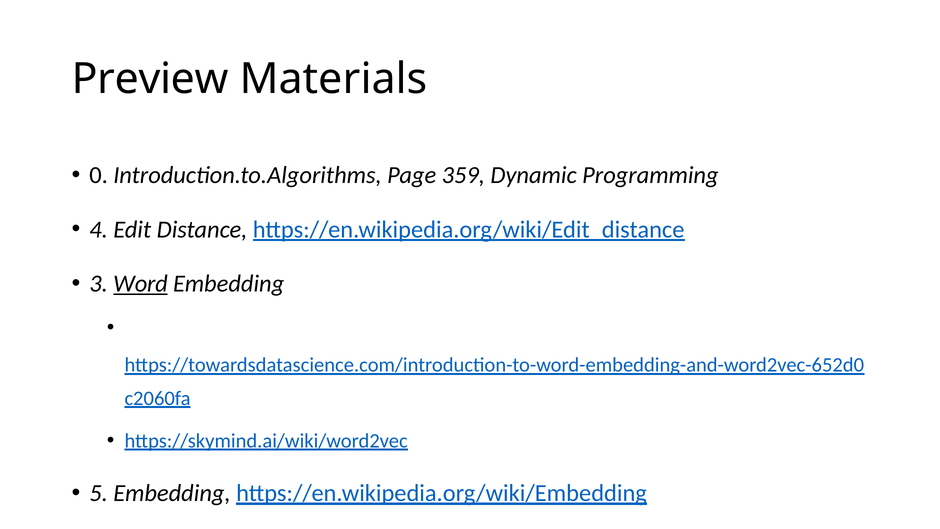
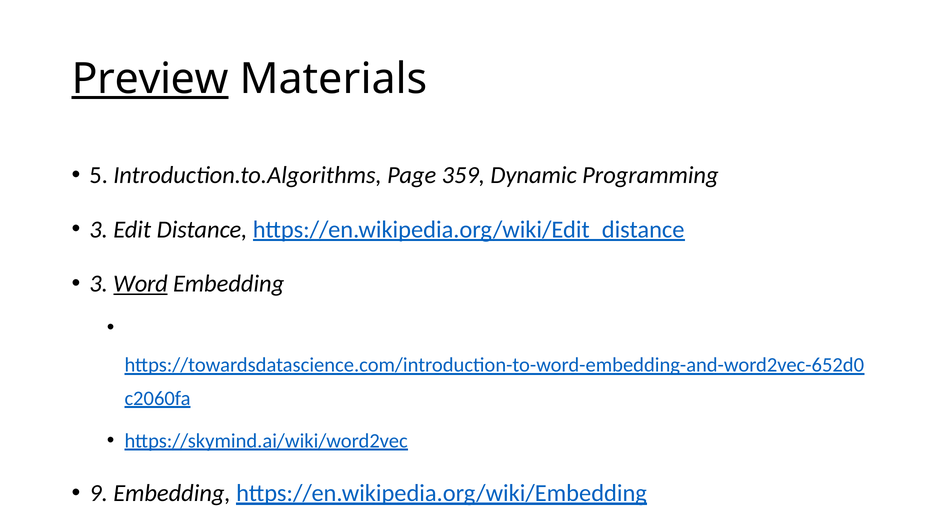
Preview underline: none -> present (150, 79)
0: 0 -> 5 (99, 175)
4: 4 -> 3 (99, 229)
5: 5 -> 9 (99, 493)
